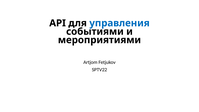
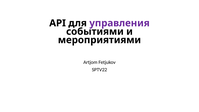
управления colour: blue -> purple (119, 23)
